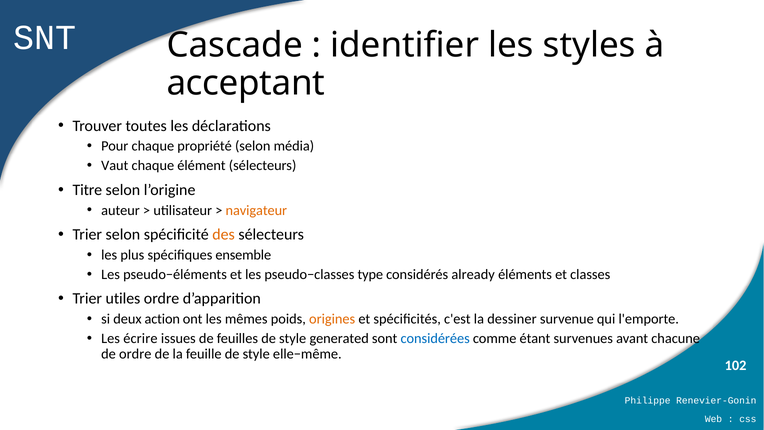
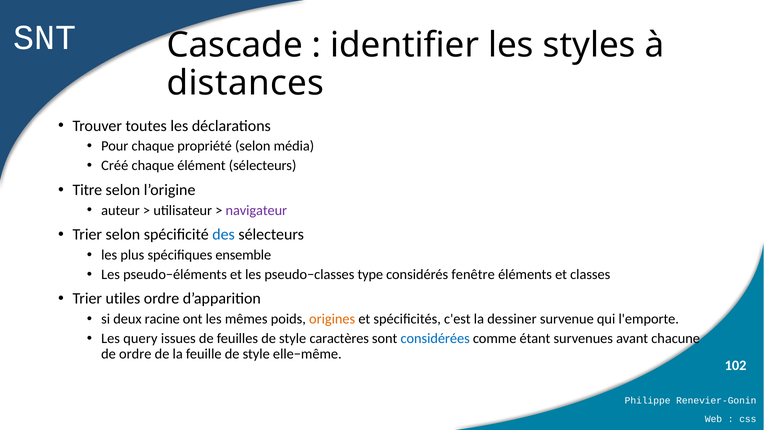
acceptant: acceptant -> distances (245, 83)
Vaut: Vaut -> Créé (115, 166)
navigateur colour: orange -> purple (256, 210)
des colour: orange -> blue (224, 234)
already: already -> fenêtre (473, 274)
action: action -> racine (162, 319)
écrire: écrire -> query (140, 338)
generated: generated -> caractères (339, 338)
